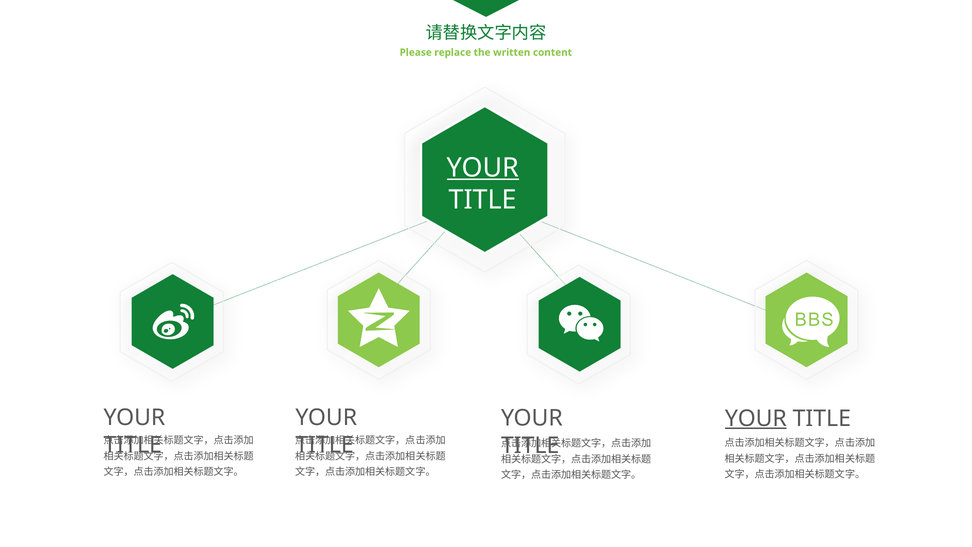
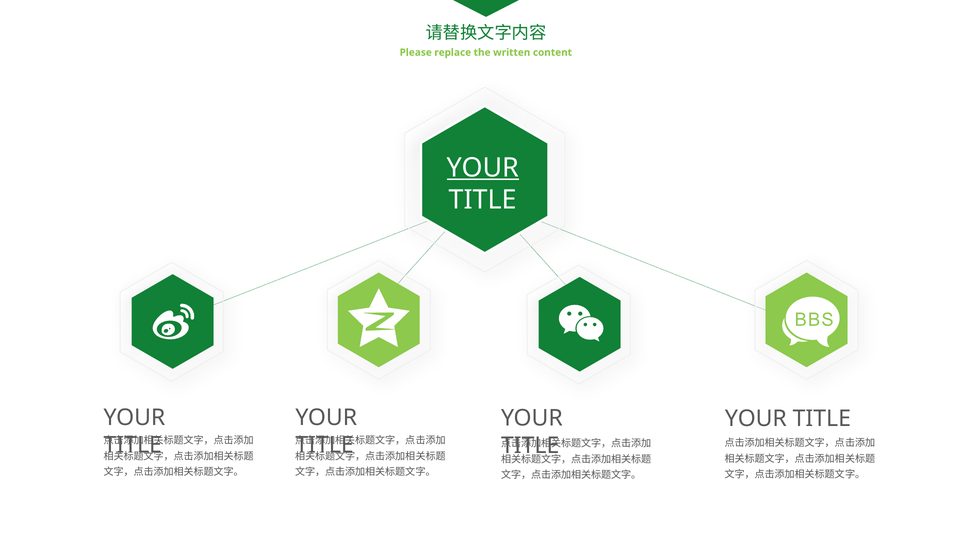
YOUR underline: present -> none (756, 418)
